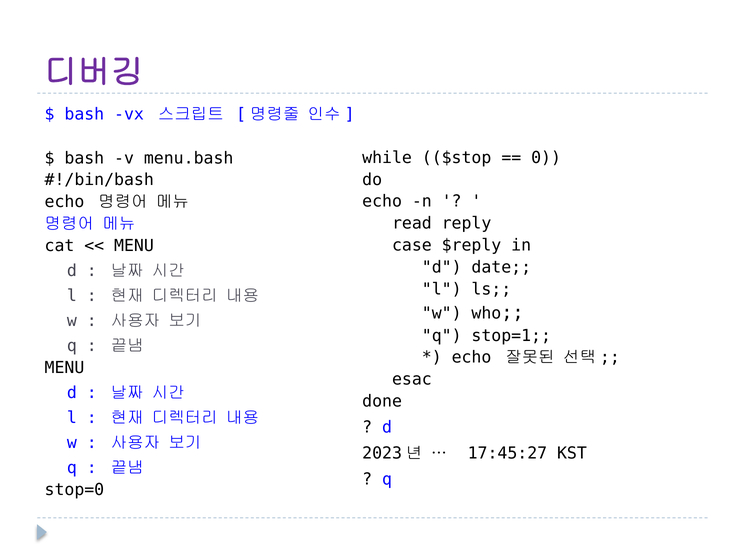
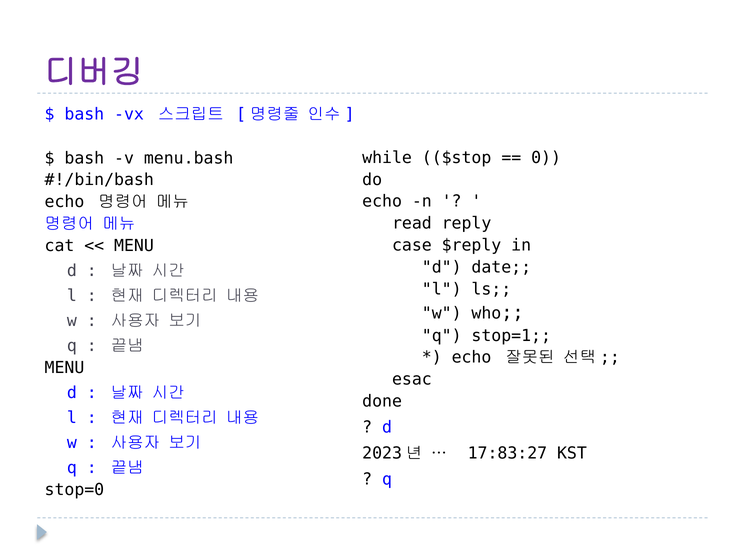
17:45:27: 17:45:27 -> 17:83:27 (507, 453)
